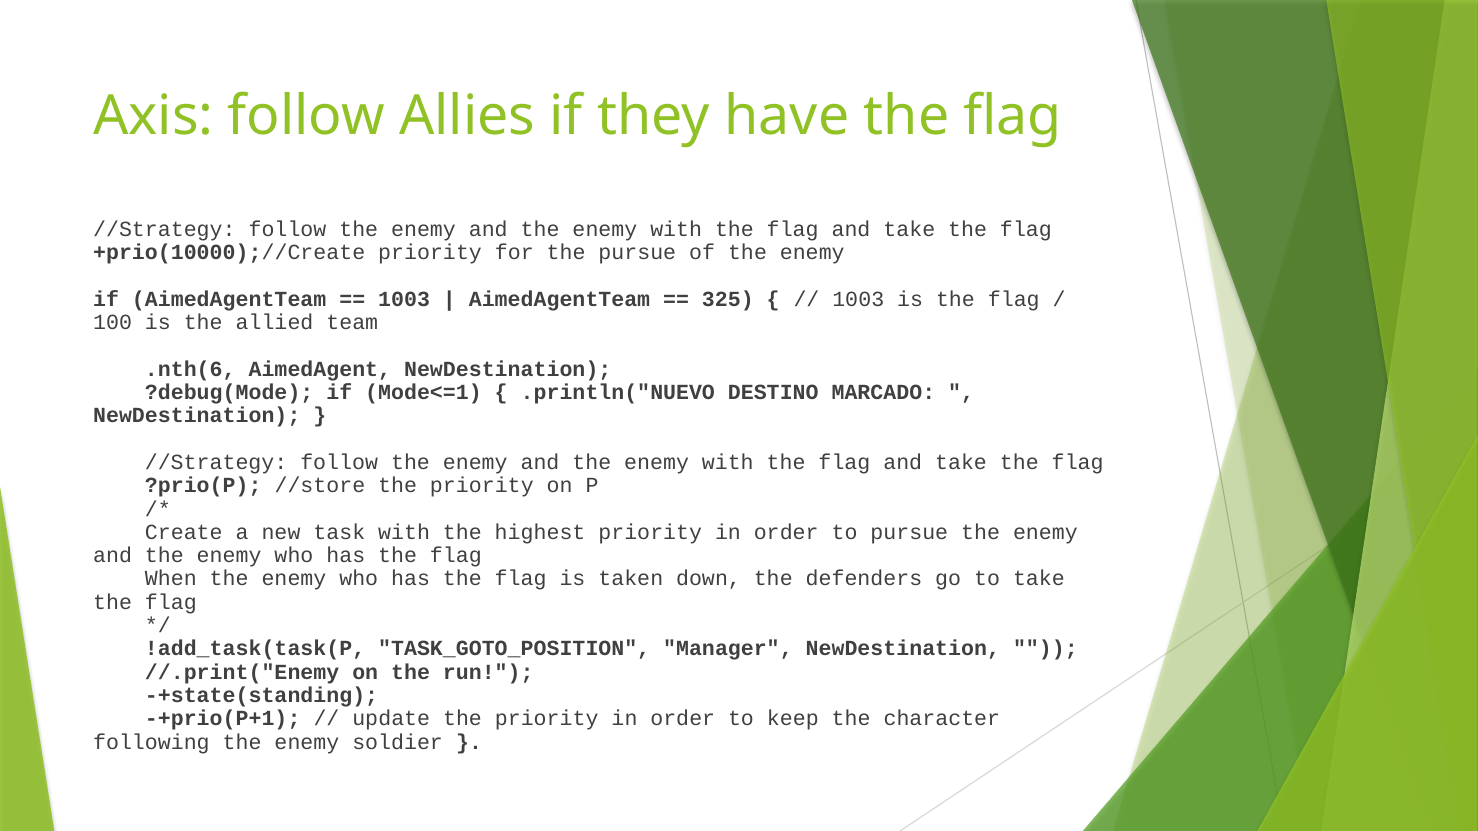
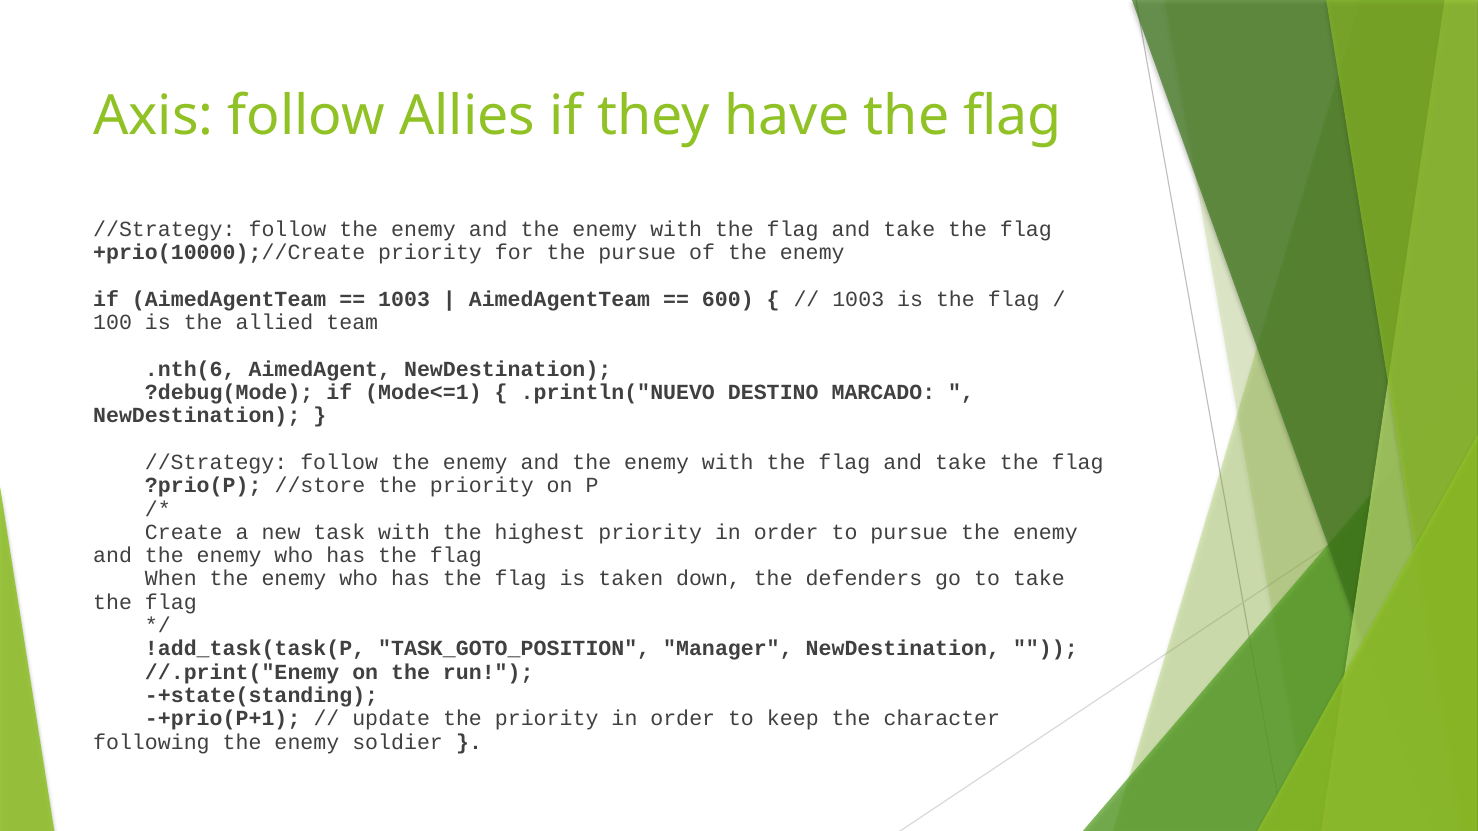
325: 325 -> 600 (728, 299)
